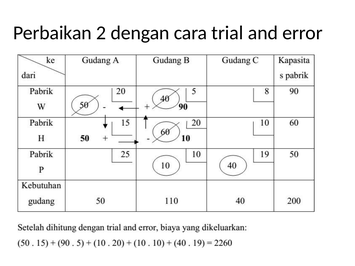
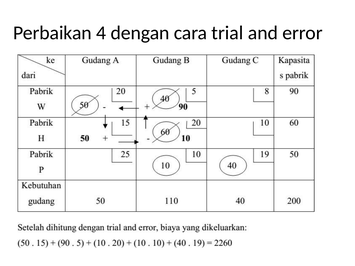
2: 2 -> 4 (101, 33)
